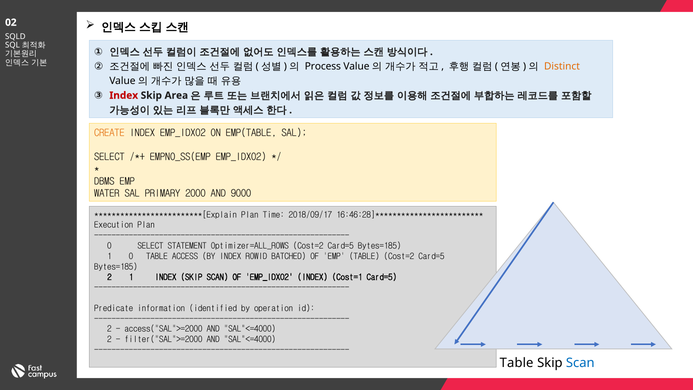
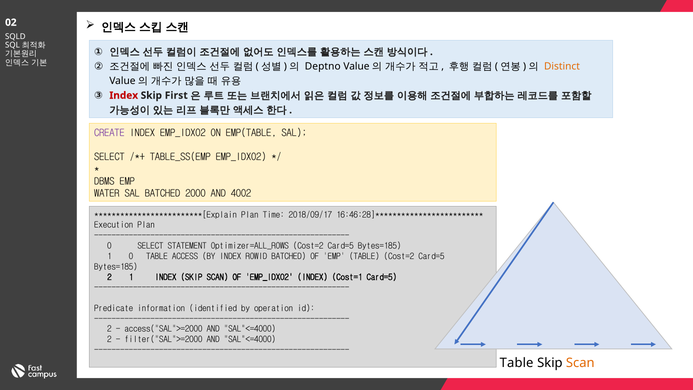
Process: Process -> Deptno (323, 66)
Area: Area -> First (176, 95)
CREATE colour: orange -> purple (109, 133)
EMPNO_SS(EMP: EMPNO_SS(EMP -> TABLE_SS(EMP (180, 157)
SAL PRIMARY: PRIMARY -> BATCHED (163, 193)
9000: 9000 -> 4002 (241, 193)
Scan colour: blue -> orange (580, 363)
